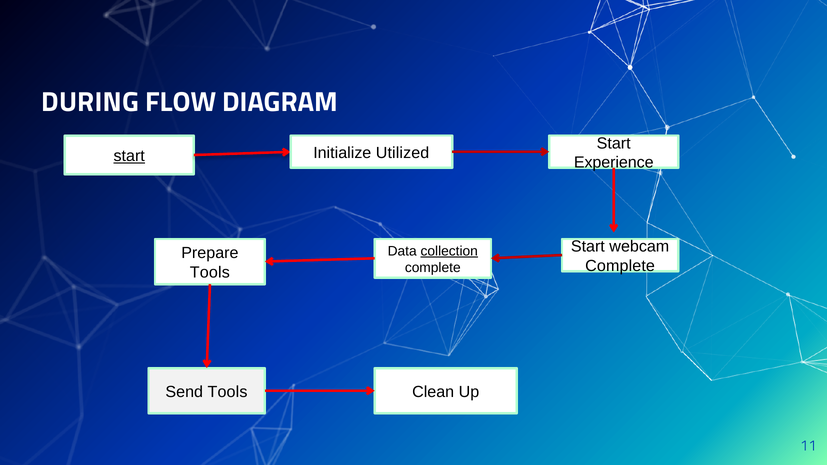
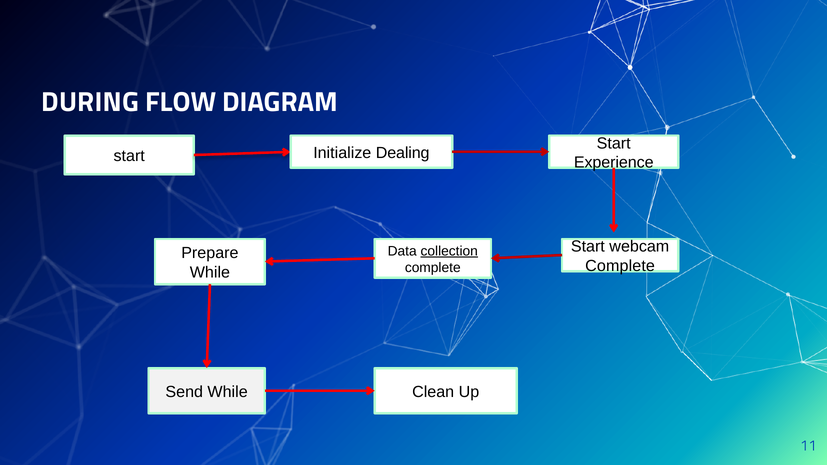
start underline: present -> none (129, 156)
Utilized: Utilized -> Dealing (403, 153)
Tools: Tools -> While (210, 272)
Send Tools: Tools -> While (228, 392)
